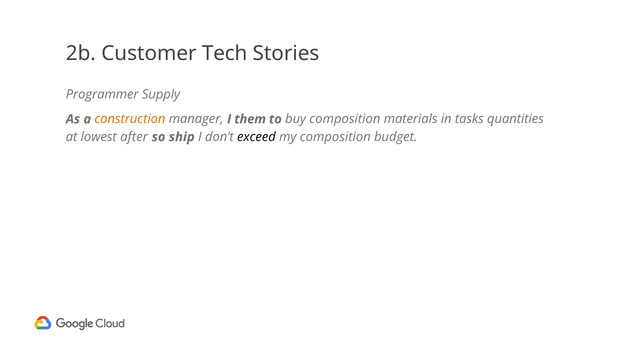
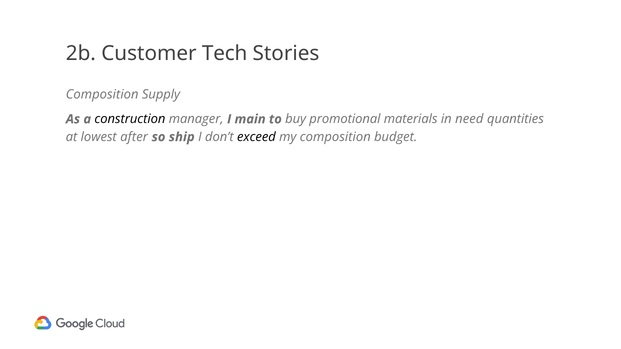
Programmer: Programmer -> Composition (102, 94)
construction colour: orange -> black (130, 119)
them: them -> main (250, 119)
buy composition: composition -> promotional (345, 119)
tasks: tasks -> need (469, 119)
